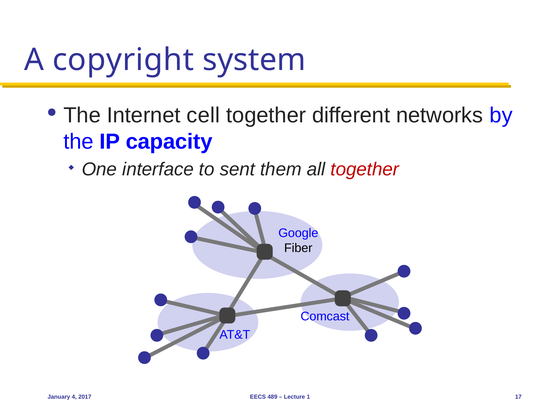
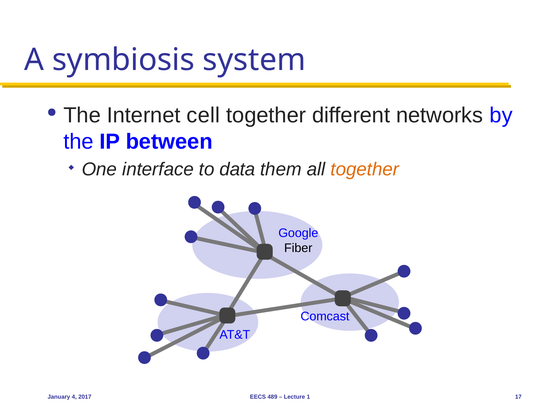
copyright: copyright -> symbiosis (123, 60)
capacity: capacity -> between (169, 142)
sent: sent -> data (237, 169)
together colour: red -> orange (365, 169)
